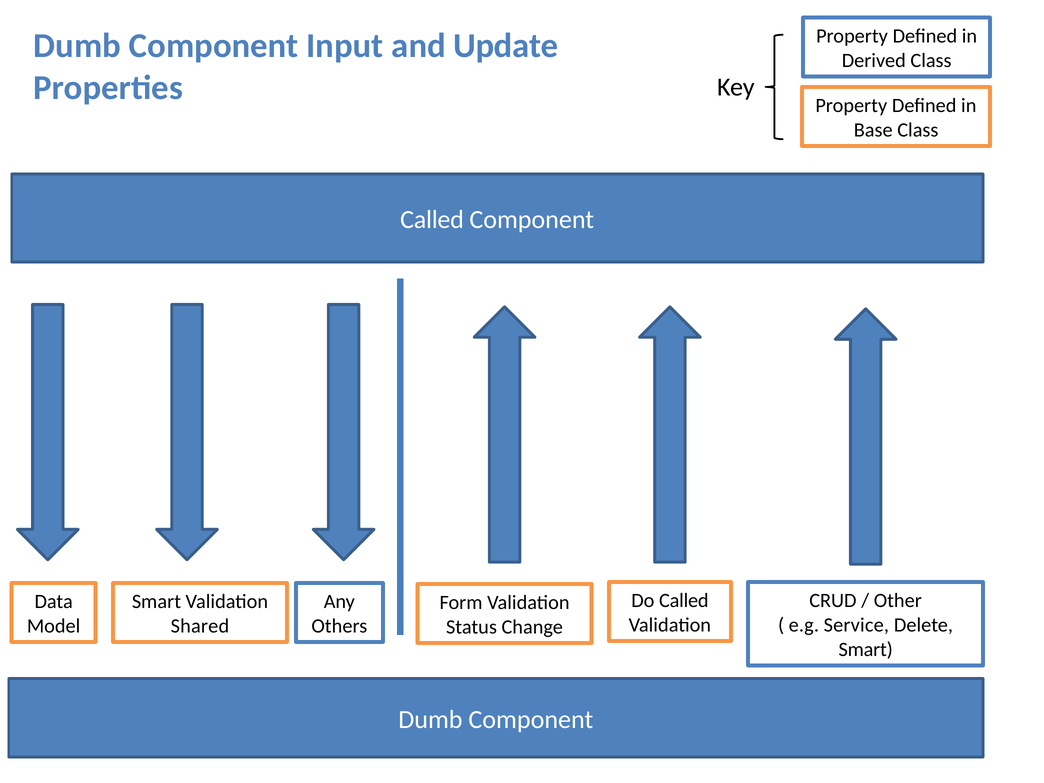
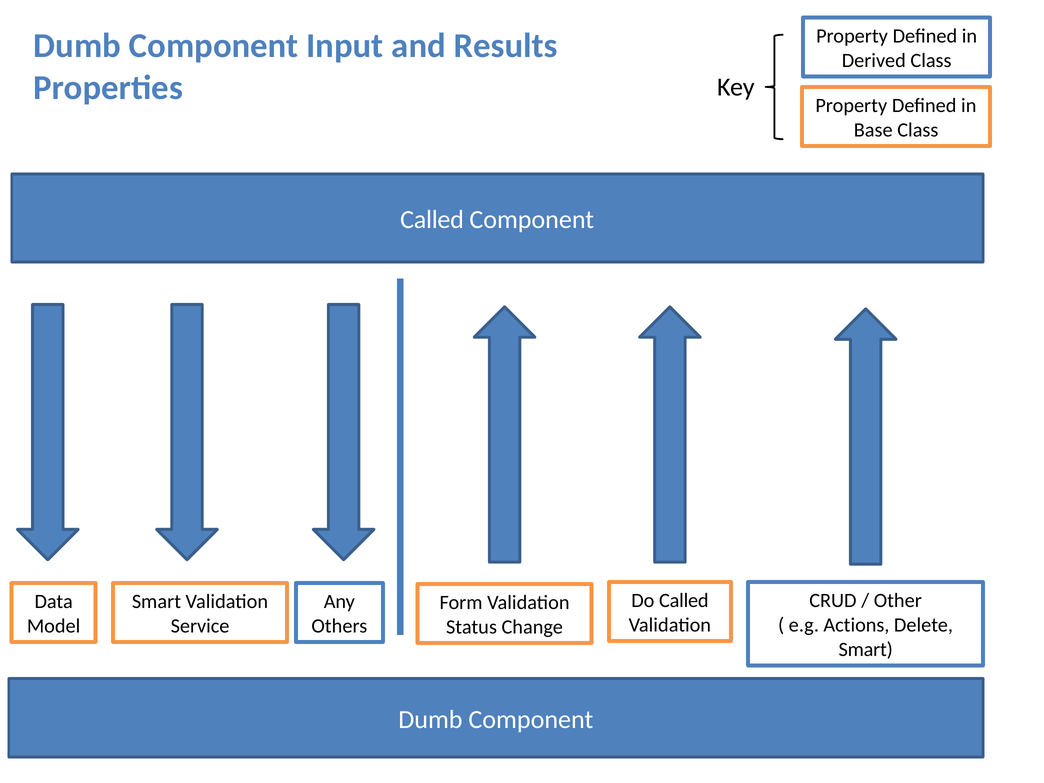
Update: Update -> Results (506, 46)
Service: Service -> Actions (856, 625)
Shared: Shared -> Service (200, 626)
